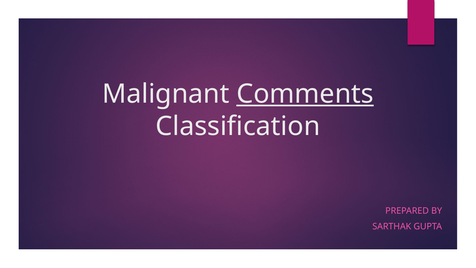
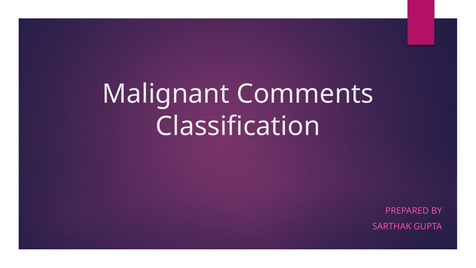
Comments underline: present -> none (305, 94)
